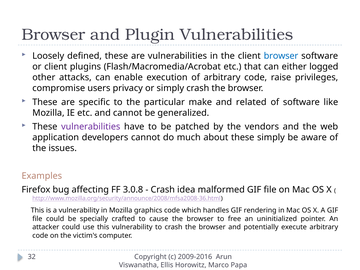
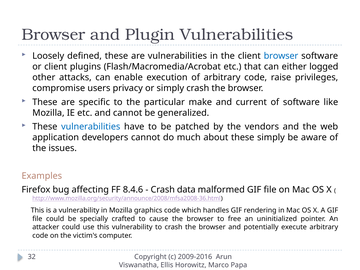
related: related -> current (251, 102)
vulnerabilities colour: purple -> blue (91, 127)
3.0.8: 3.0.8 -> 8.4.6 (133, 190)
idea: idea -> data (186, 190)
